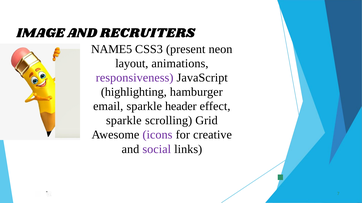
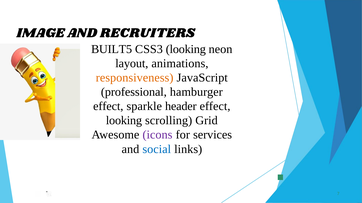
NAME5: NAME5 -> BUILT5 (112, 49)
CSS3 present: present -> looking (186, 49)
responsiveness colour: purple -> orange (135, 78)
highlighting: highlighting -> professional (134, 92)
email: email -> effect (108, 107)
sparkle: sparkle -> looking (124, 121)
creative: creative -> services (213, 135)
social colour: purple -> blue (157, 149)
